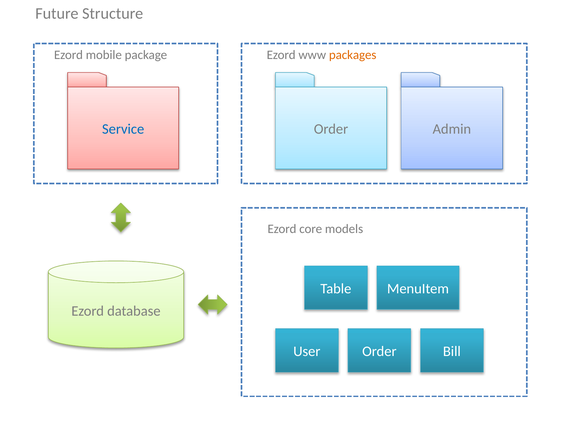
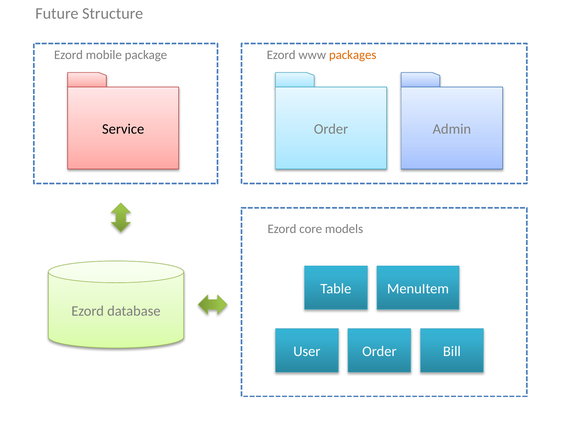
Service colour: blue -> black (123, 129)
